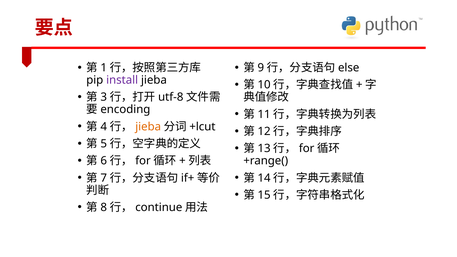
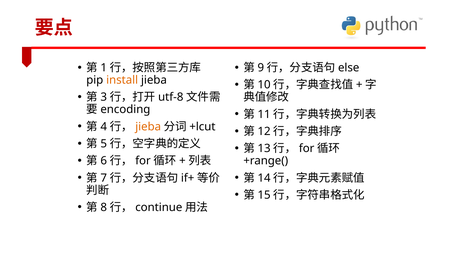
install colour: purple -> orange (122, 80)
